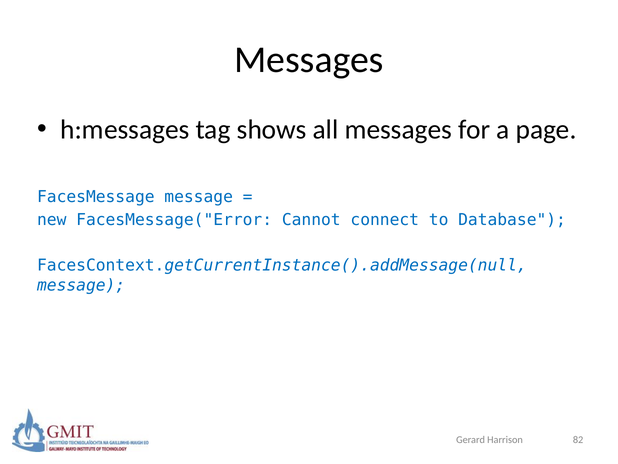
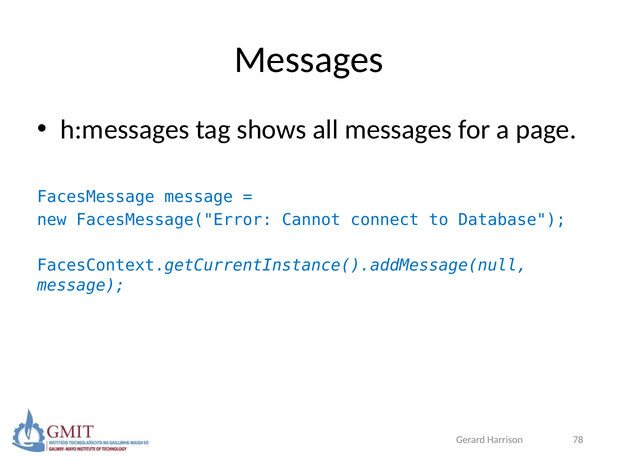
82: 82 -> 78 (578, 439)
